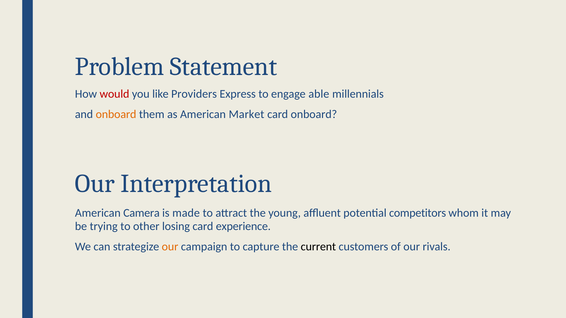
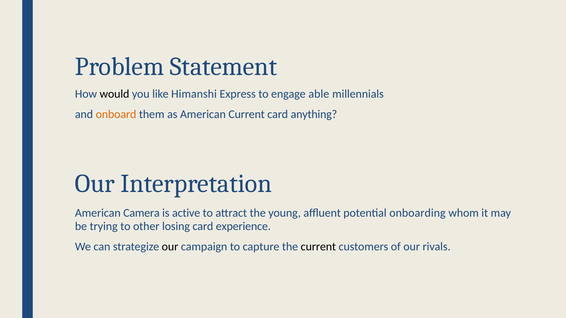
would colour: red -> black (114, 94)
Providers: Providers -> Himanshi (194, 94)
American Market: Market -> Current (247, 114)
card onboard: onboard -> anything (314, 114)
made: made -> active (186, 213)
competitors: competitors -> onboarding (417, 213)
our colour: orange -> black (170, 247)
